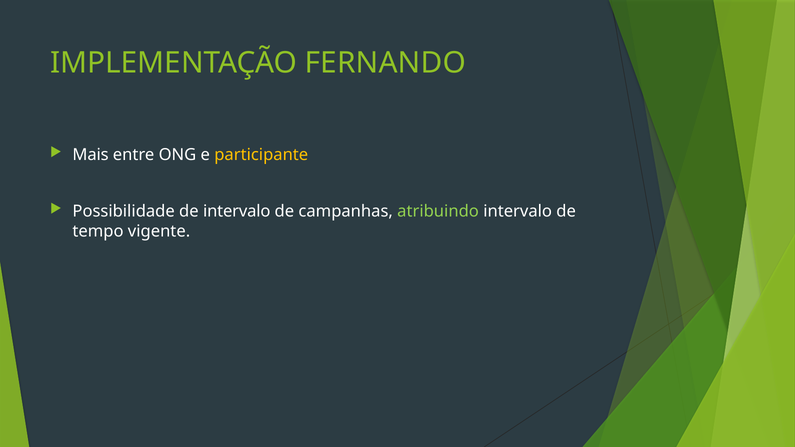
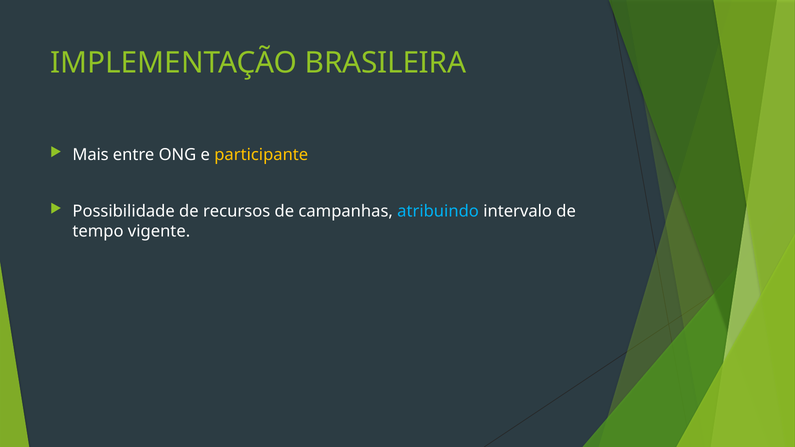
FERNANDO: FERNANDO -> BRASILEIRA (386, 63)
de intervalo: intervalo -> recursos (237, 211)
atribuindo colour: light green -> light blue (438, 211)
